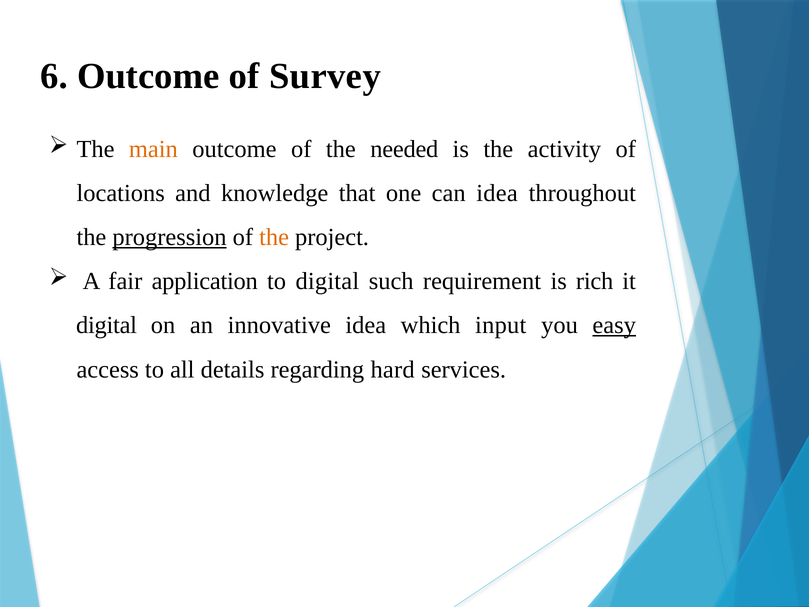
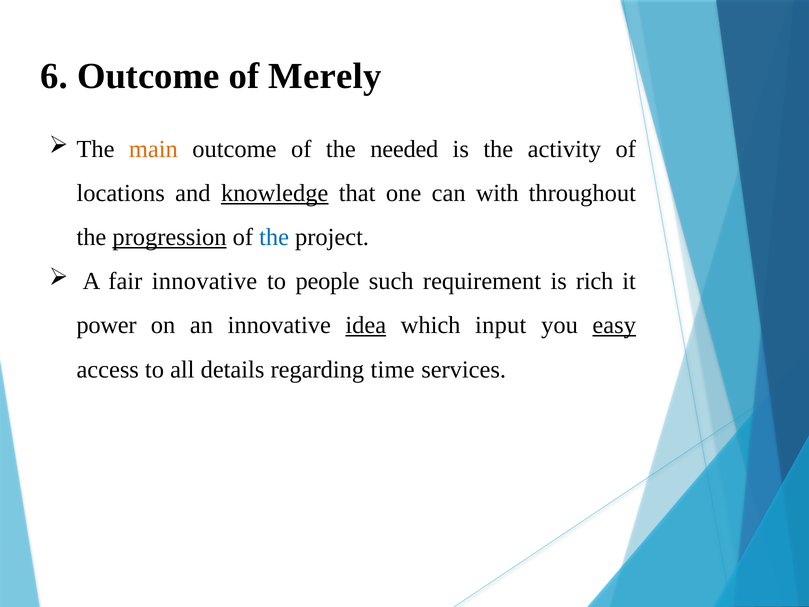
Survey: Survey -> Merely (325, 76)
knowledge underline: none -> present (275, 193)
can idea: idea -> with (497, 193)
the colour: orange -> blue (274, 237)
fair application: application -> innovative (205, 281)
to digital: digital -> people (328, 281)
digital: digital -> power (107, 325)
idea underline: none -> present (366, 325)
hard: hard -> time (393, 369)
